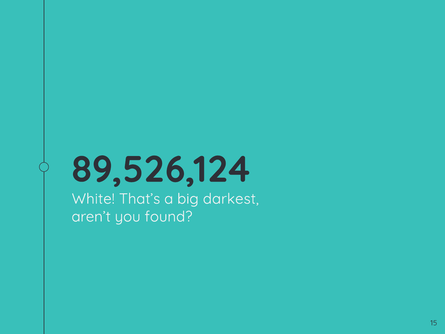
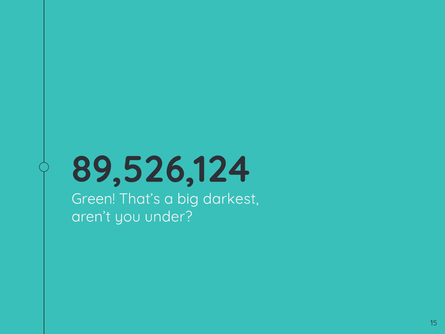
White: White -> Green (93, 199)
found: found -> under (168, 216)
